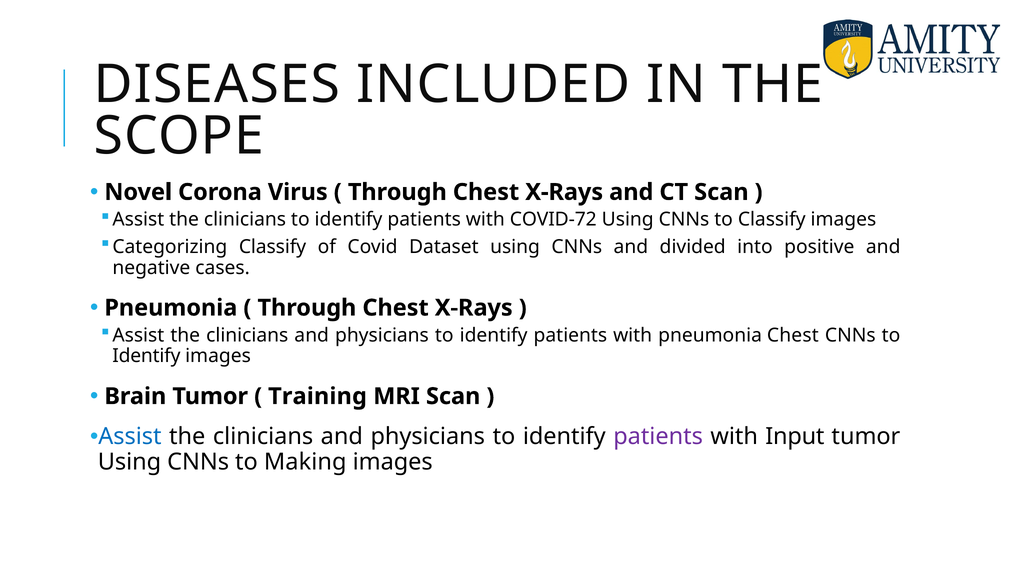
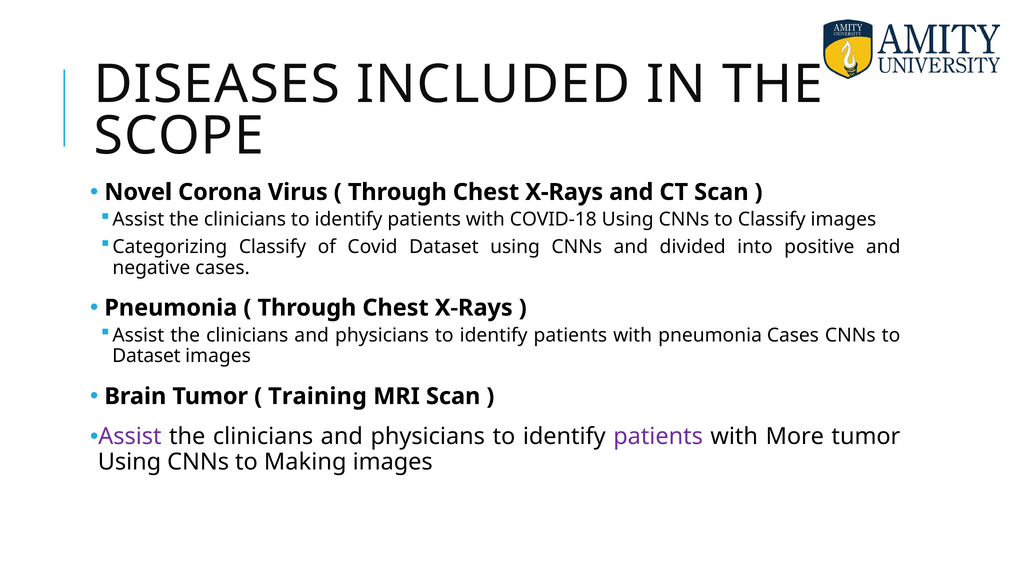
COVID-72: COVID-72 -> COVID-18 (553, 219)
pneumonia Chest: Chest -> Cases (793, 335)
Identify: Identify -> Dataset (146, 356)
Assist colour: blue -> purple (130, 436)
Input: Input -> More (795, 436)
